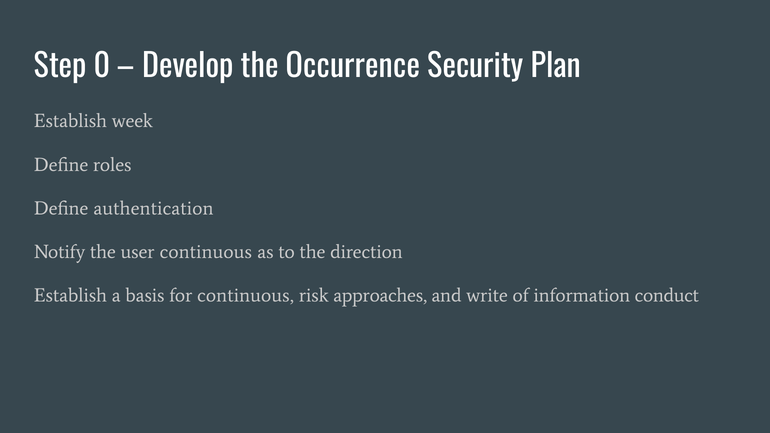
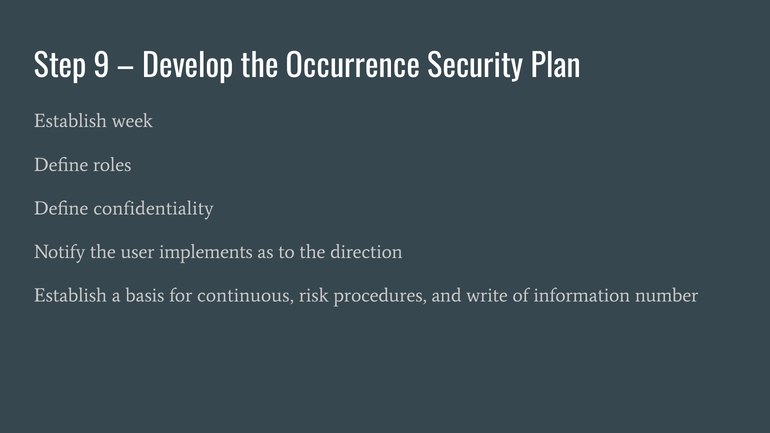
0: 0 -> 9 (102, 67)
authentication: authentication -> confidentiality (153, 208)
user continuous: continuous -> implements (206, 252)
approaches: approaches -> procedures (380, 296)
conduct: conduct -> number (667, 296)
